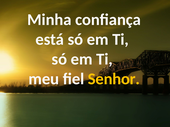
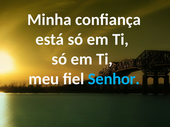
Senhor colour: yellow -> light blue (114, 79)
